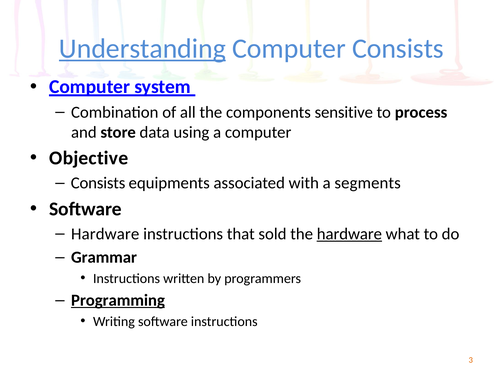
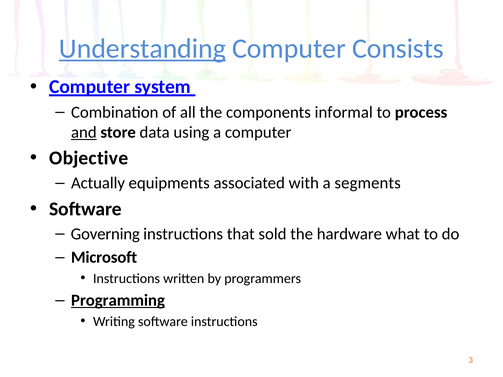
sensitive: sensitive -> informal (344, 112)
and underline: none -> present (84, 132)
Consists: Consists -> Actually (98, 183)
Hardware: Hardware -> Governing (105, 234)
hardware underline: present -> none (349, 234)
Grammar: Grammar -> Microsoft (104, 258)
